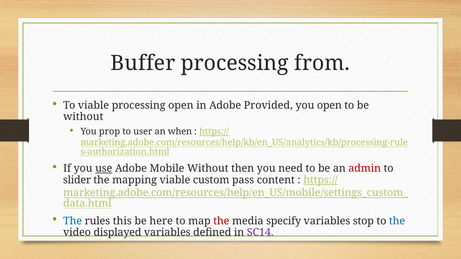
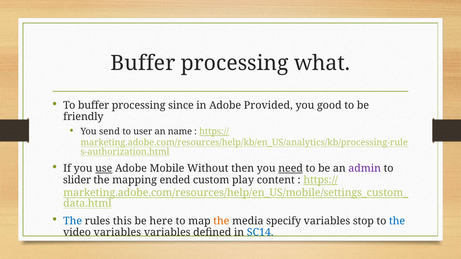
from: from -> what (322, 63)
To viable: viable -> buffer (94, 105)
processing open: open -> since (181, 105)
you open: open -> good (329, 105)
without: without -> friendly (83, 117)
prop: prop -> send (110, 132)
when: when -> name (180, 132)
need underline: none -> present (291, 169)
admin colour: red -> purple (365, 169)
mapping viable: viable -> ended (175, 180)
pass: pass -> play (243, 180)
the colour: red -> orange (221, 221)
video displayed: displayed -> variables (117, 233)
SC14 colour: purple -> blue (260, 233)
